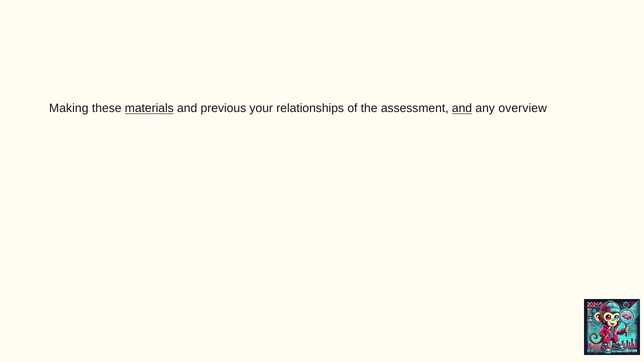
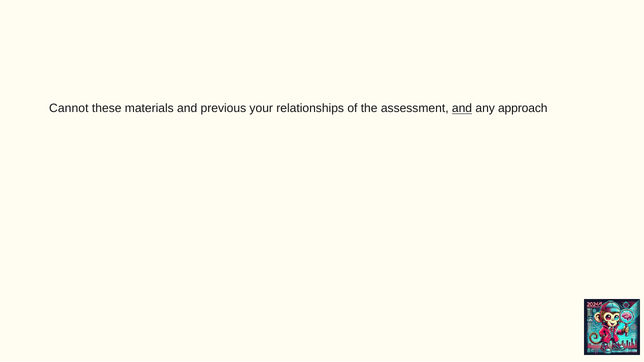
Making: Making -> Cannot (69, 109)
materials underline: present -> none (149, 109)
overview: overview -> approach (523, 109)
